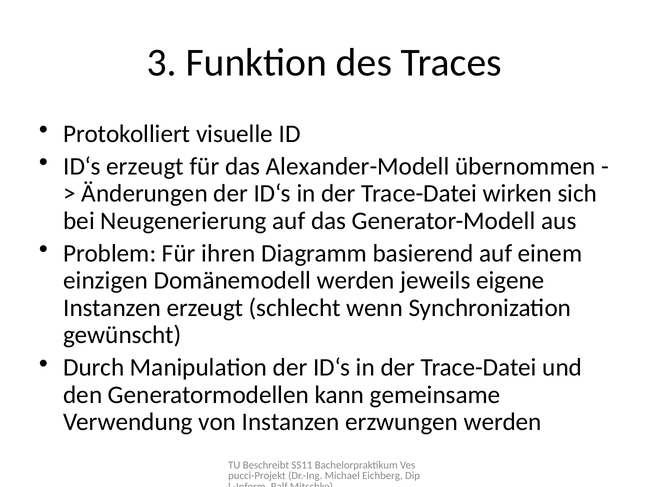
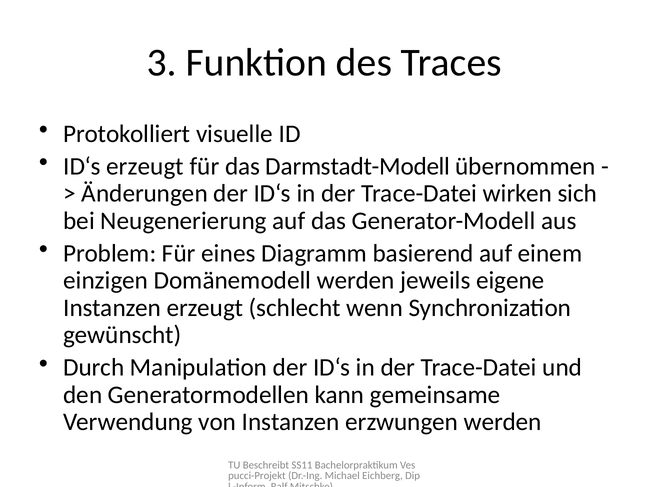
Alexander-Modell: Alexander-Modell -> Darmstadt-Modell (358, 166)
ihren: ihren -> eines (228, 253)
